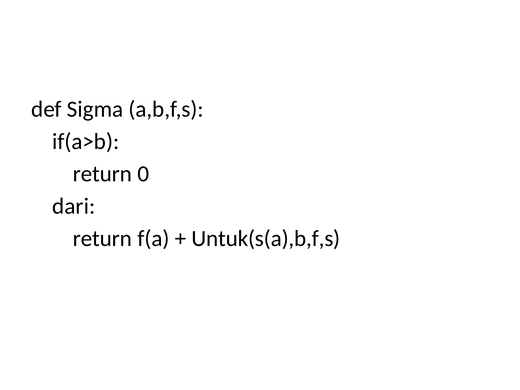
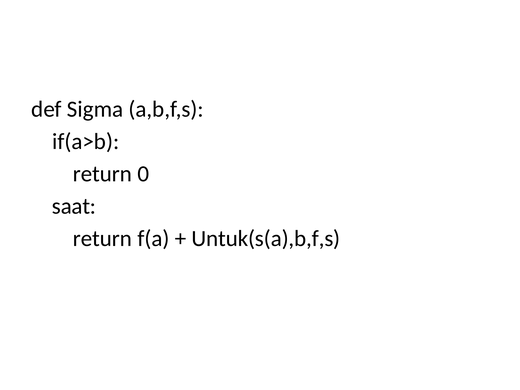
dari: dari -> saat (74, 206)
